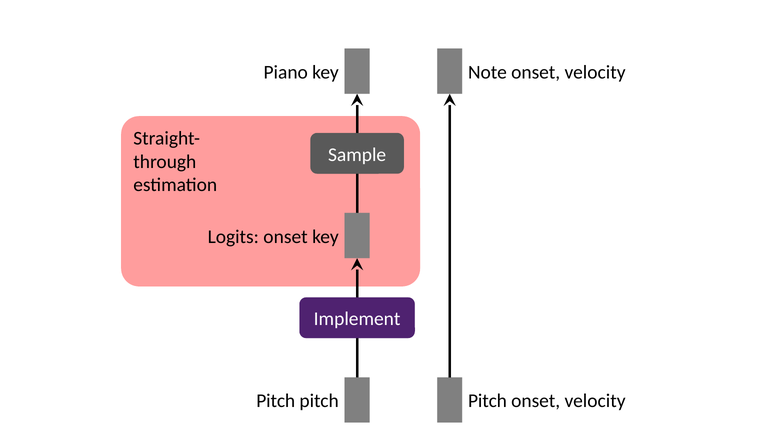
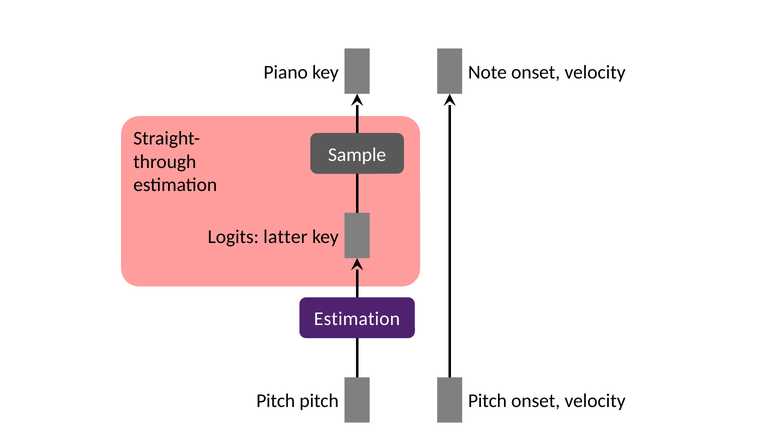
Logits onset: onset -> latter (285, 237)
Implement: Implement -> Estimation (357, 320)
